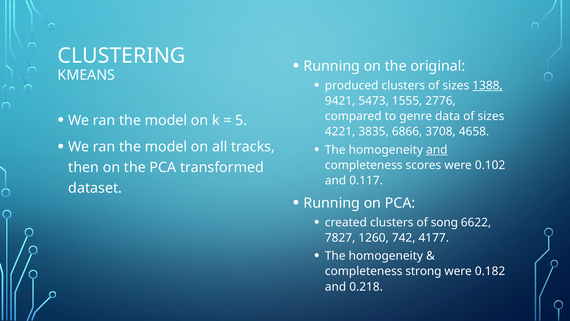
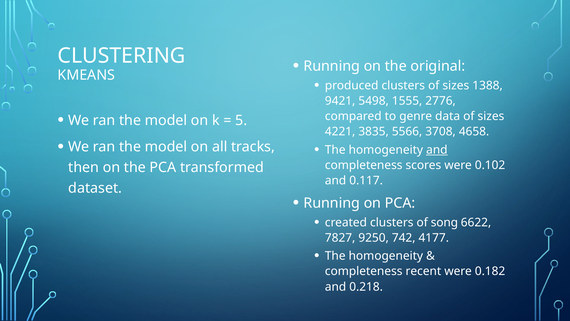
1388 underline: present -> none (488, 85)
5473: 5473 -> 5498 (374, 101)
6866: 6866 -> 5566 (407, 132)
1260: 1260 -> 9250 (374, 238)
strong: strong -> recent (423, 271)
